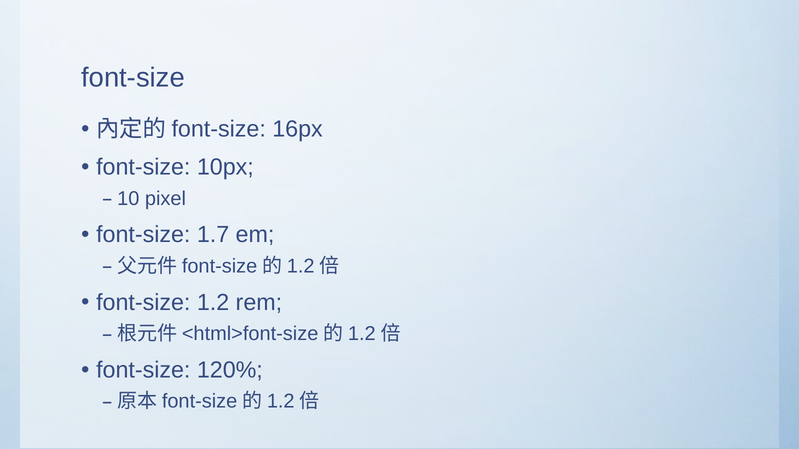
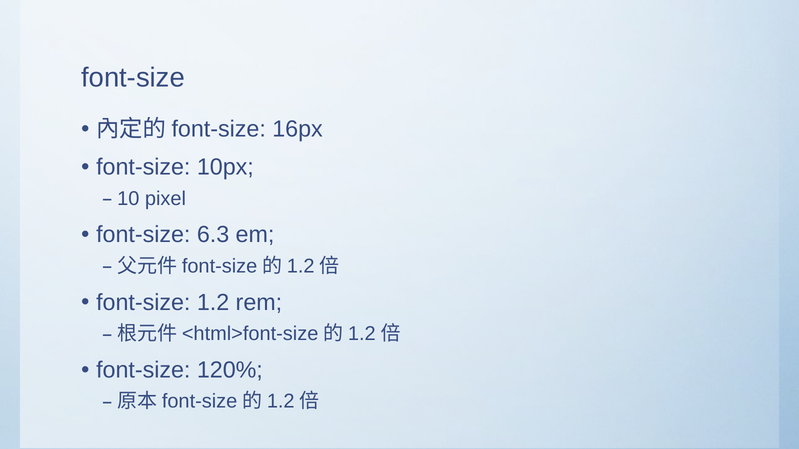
1.7: 1.7 -> 6.3 (213, 235)
